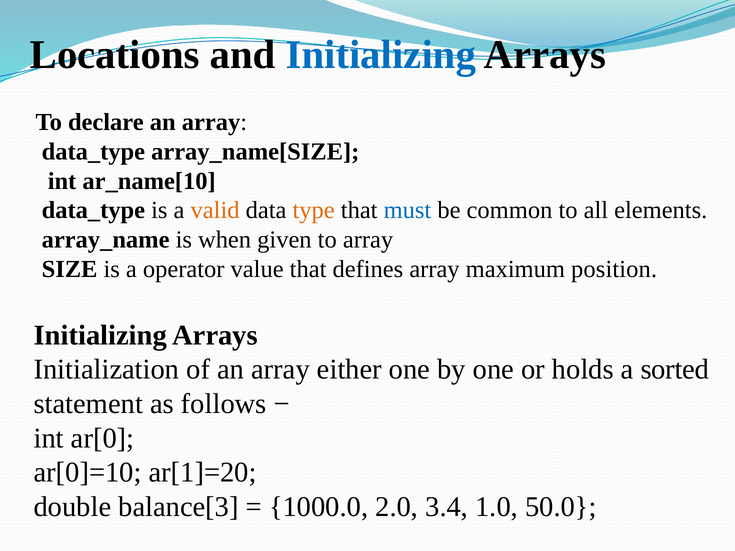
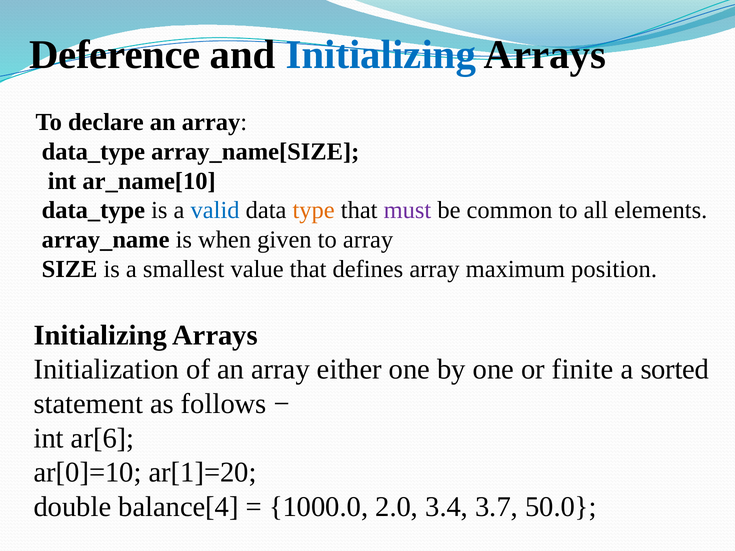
Locations: Locations -> Deference (115, 55)
valid colour: orange -> blue (215, 211)
must colour: blue -> purple (407, 211)
operator: operator -> smallest (184, 269)
holds: holds -> finite (583, 370)
ar[0: ar[0 -> ar[6 (103, 438)
balance[3: balance[3 -> balance[4 (179, 507)
1.0: 1.0 -> 3.7 (497, 507)
